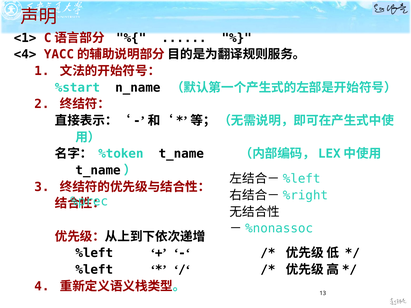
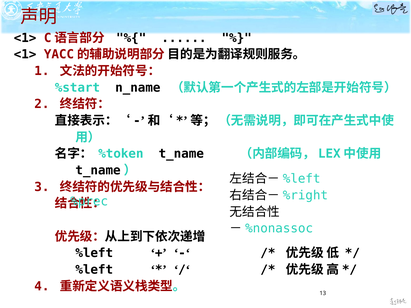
<4>: <4> -> <1> (25, 54)
